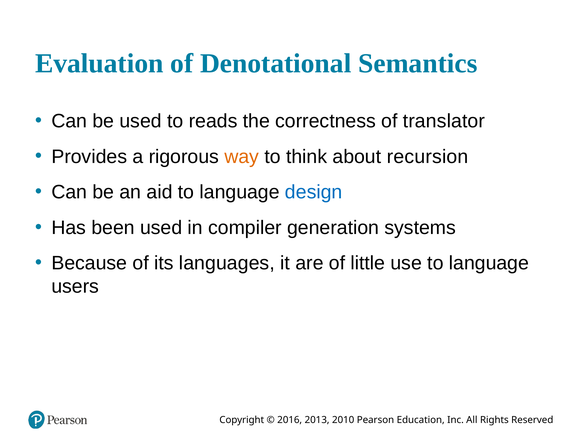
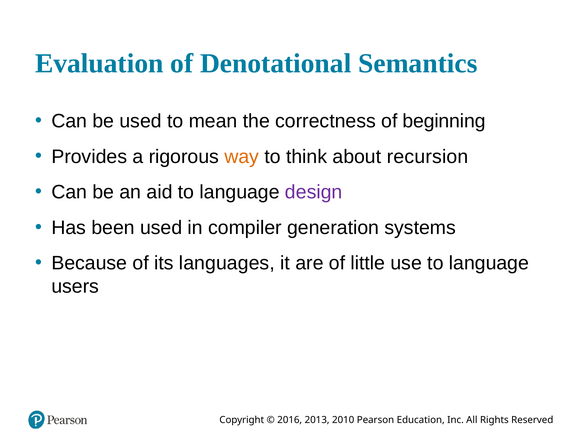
reads: reads -> mean (213, 121)
translator: translator -> beginning (444, 121)
design colour: blue -> purple (314, 192)
